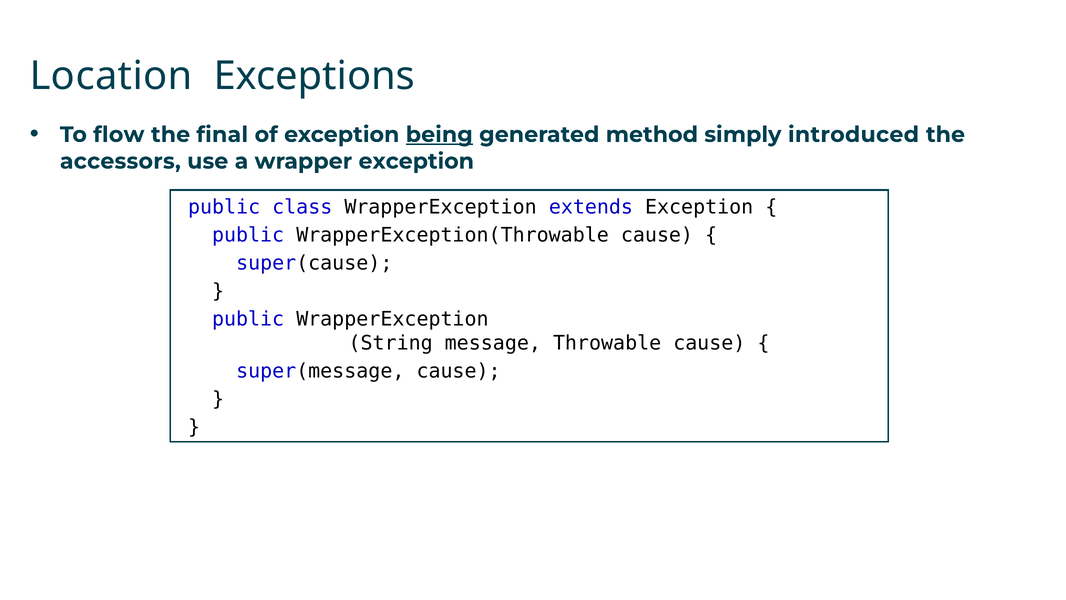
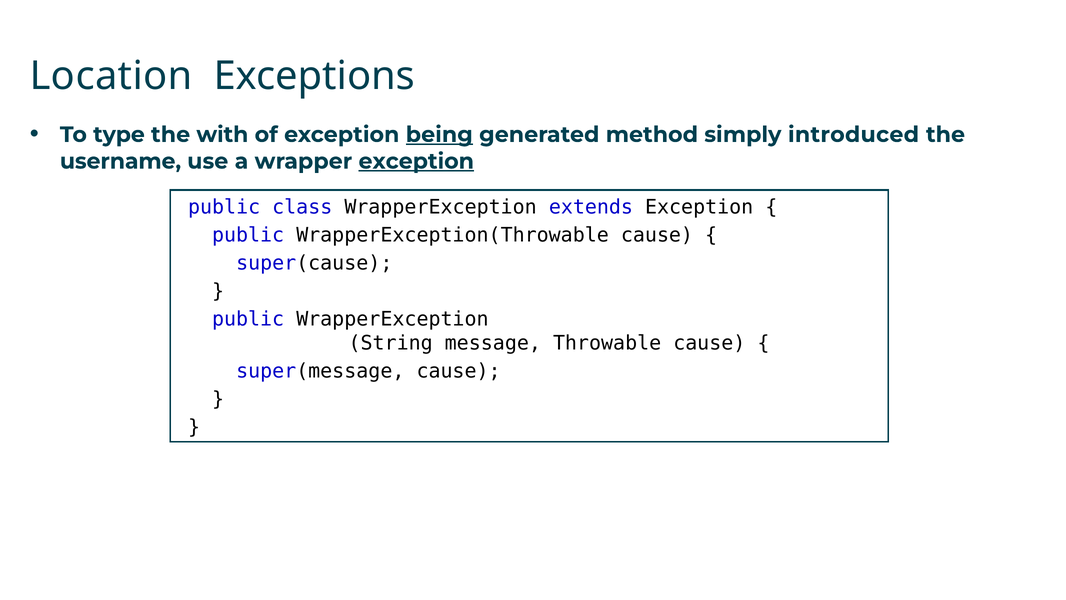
flow: flow -> type (119, 135)
final: final -> with (222, 135)
accessors: accessors -> username (120, 161)
exception underline: none -> present (416, 161)
